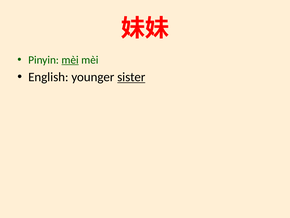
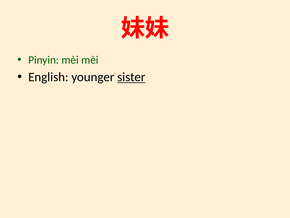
mèi underline: present -> none (70, 60)
